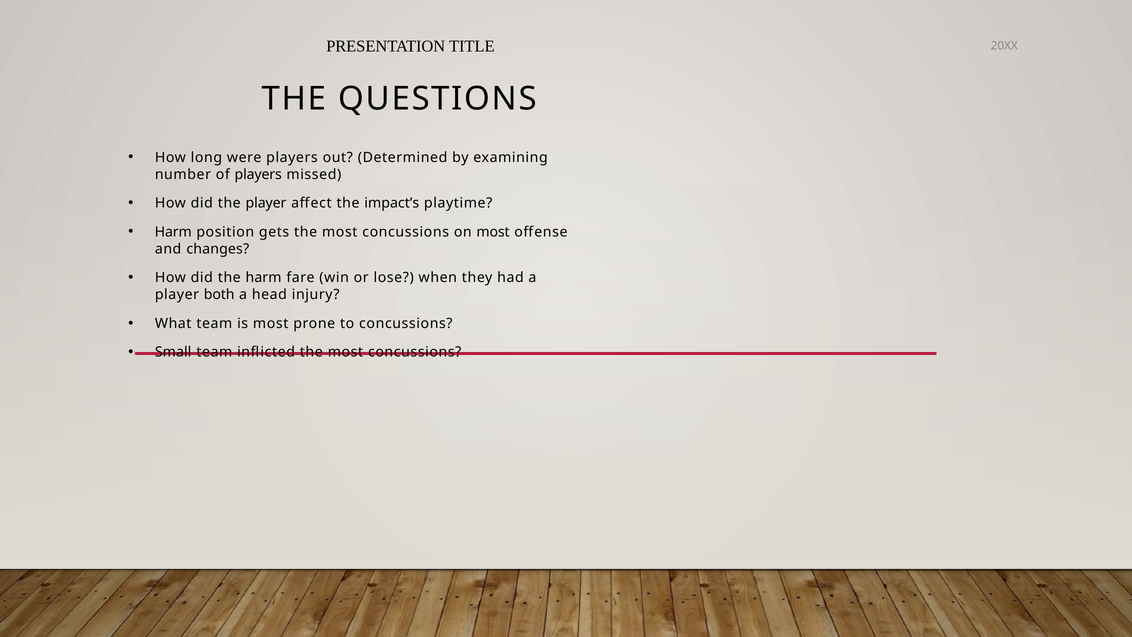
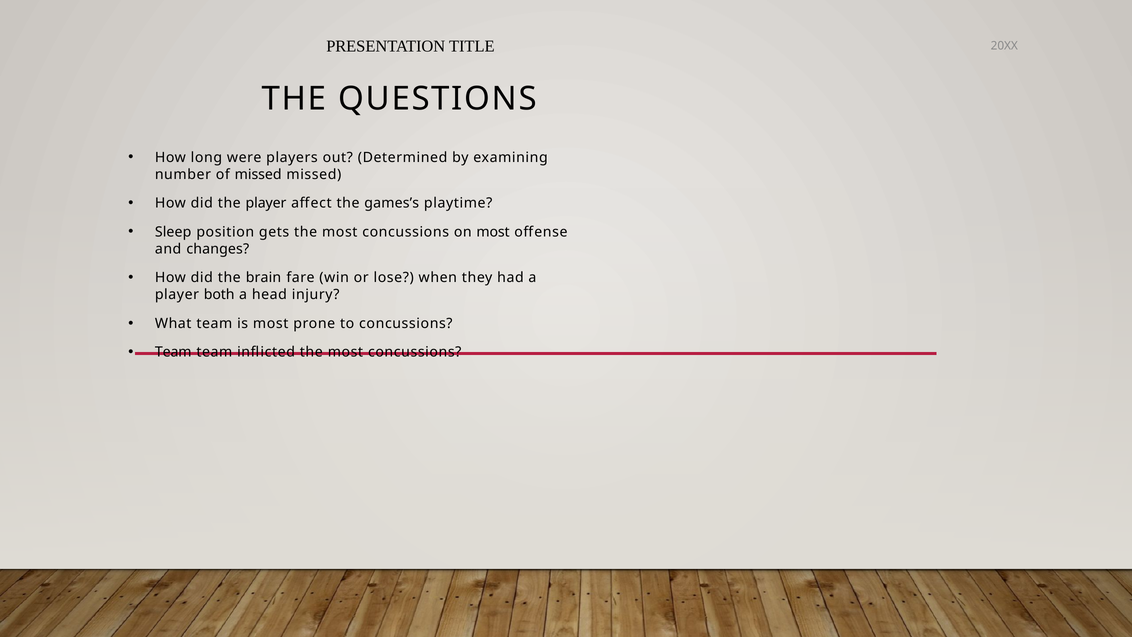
of players: players -> missed (258, 174)
impact’s: impact’s -> games’s (392, 203)
Harm: Harm -> Sleep (173, 232)
the harm: harm -> brain (263, 278)
Small: Small -> Team (173, 352)
